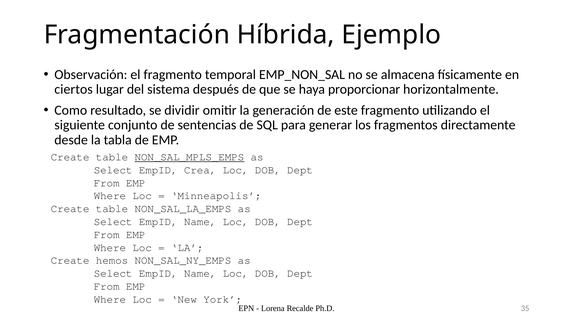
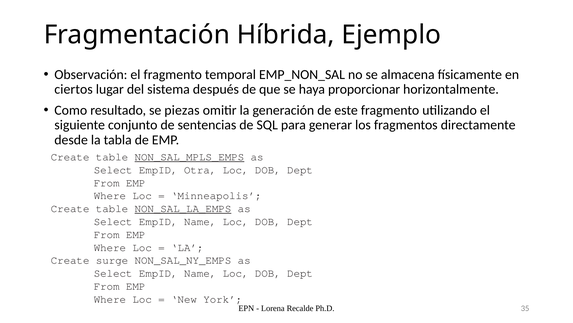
dividir: dividir -> piezas (182, 110)
Crea: Crea -> Otra (200, 170)
NON_SAL_LA_EMPS underline: none -> present (183, 208)
hemos: hemos -> surge (112, 260)
